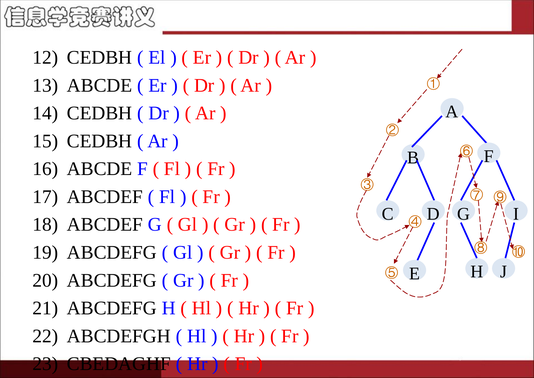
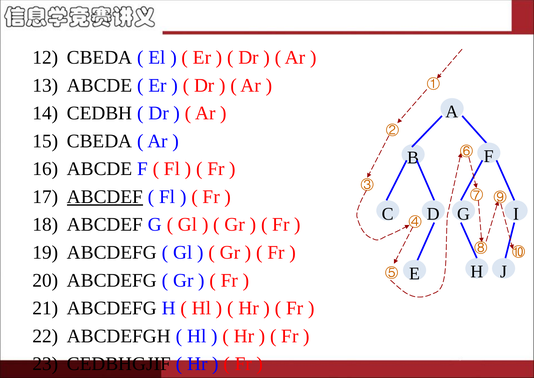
12 CEDBH: CEDBH -> CBEDA (100, 58)
15 CEDBH: CEDBH -> CBEDA (100, 141)
ABCDEF underline: none -> present (105, 197)
CBEDAGHF: CBEDAGHF -> CEDBHGJIF (119, 364)
